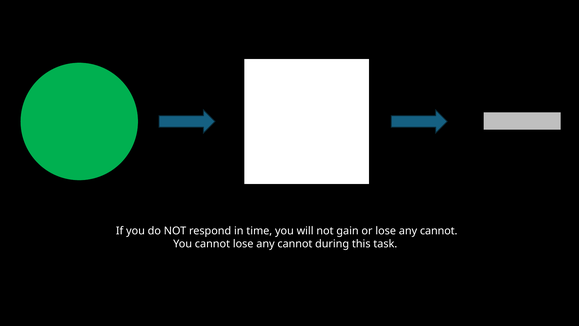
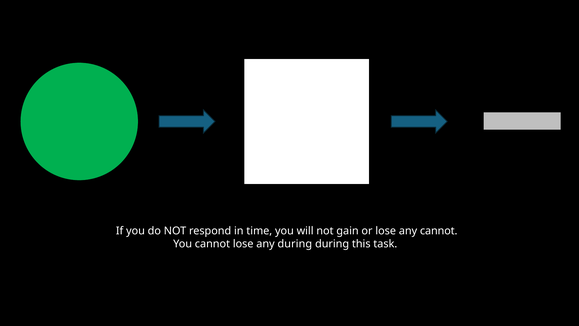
cannot lose any cannot: cannot -> during (295, 244)
